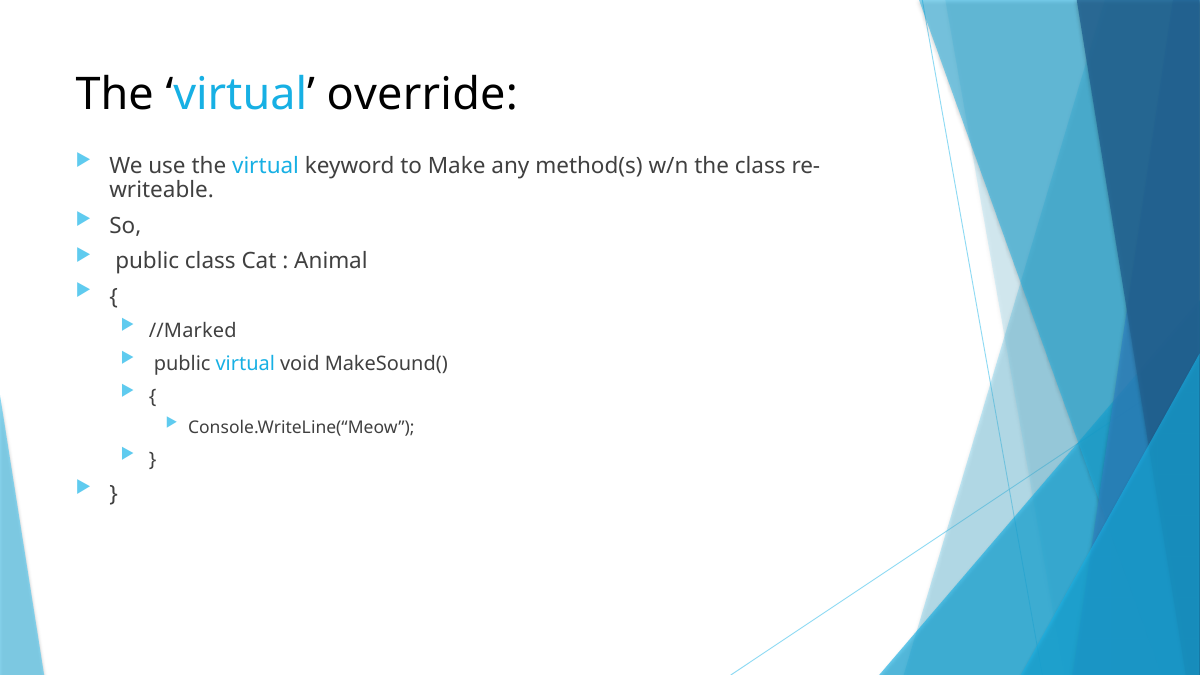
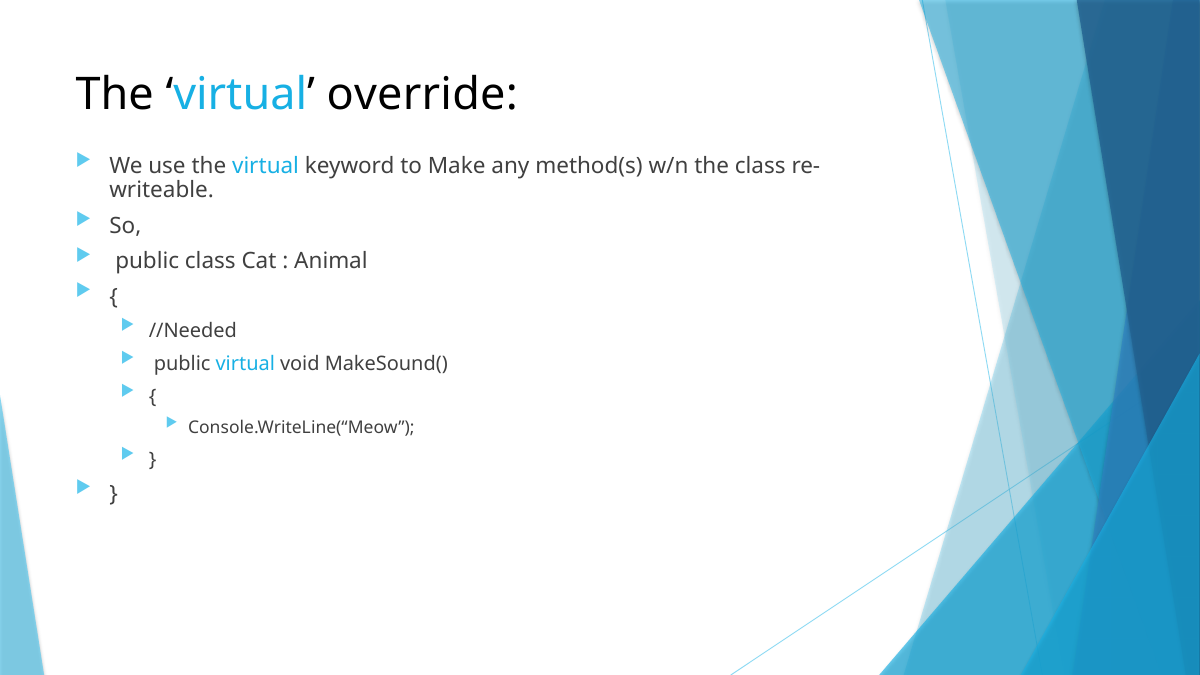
//Marked: //Marked -> //Needed (193, 331)
